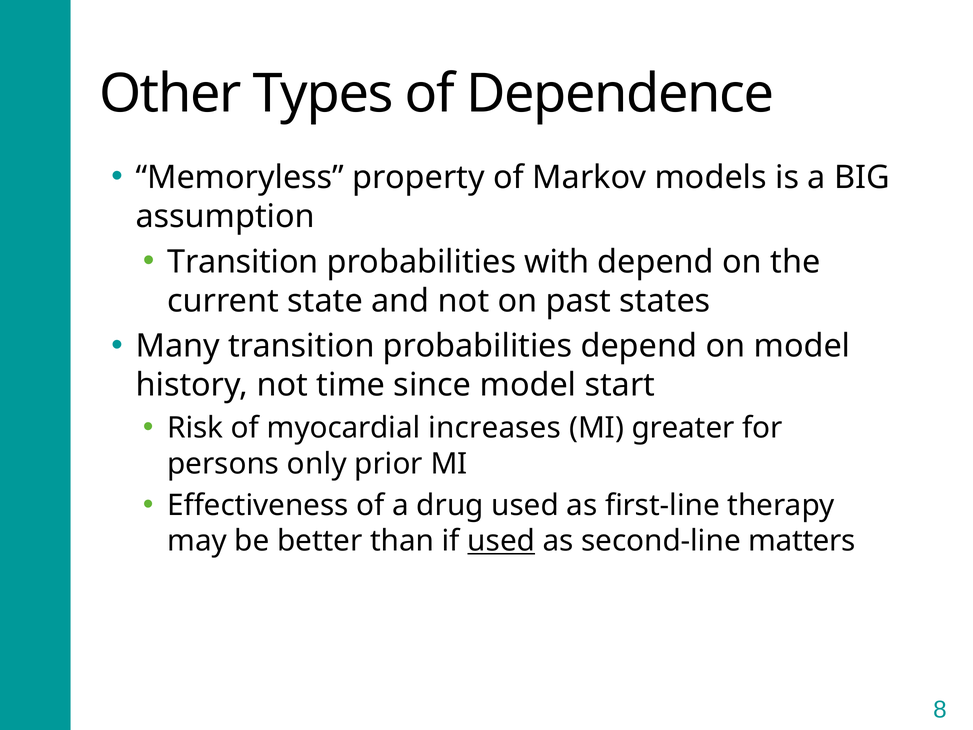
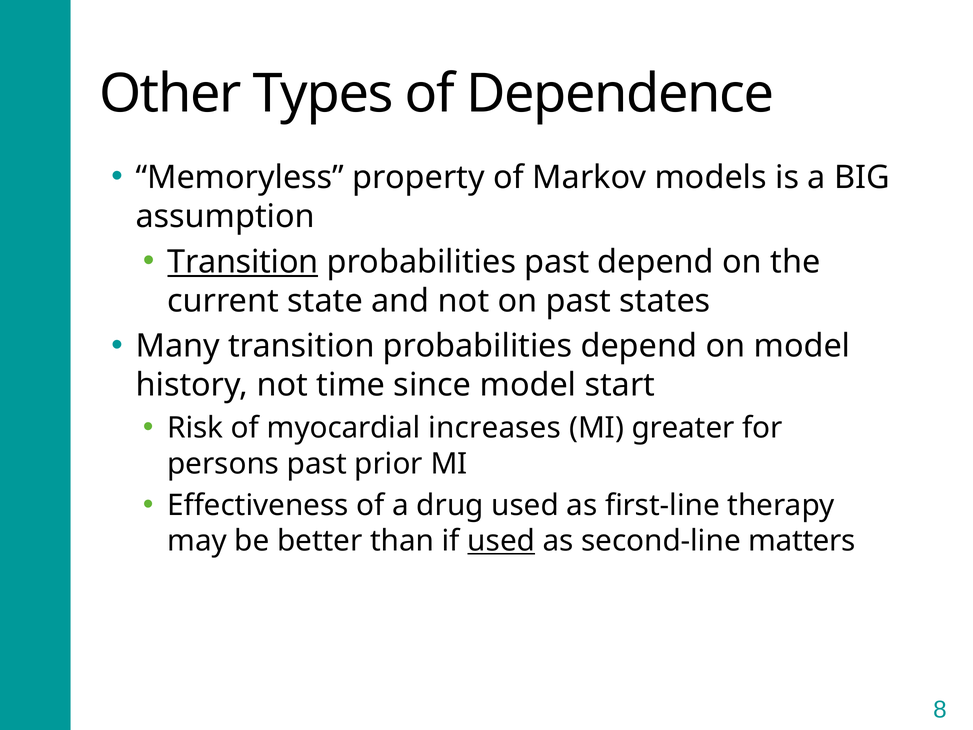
Transition underline: none -> present (243, 262)
probabilities with: with -> past (557, 262)
persons only: only -> past (317, 464)
